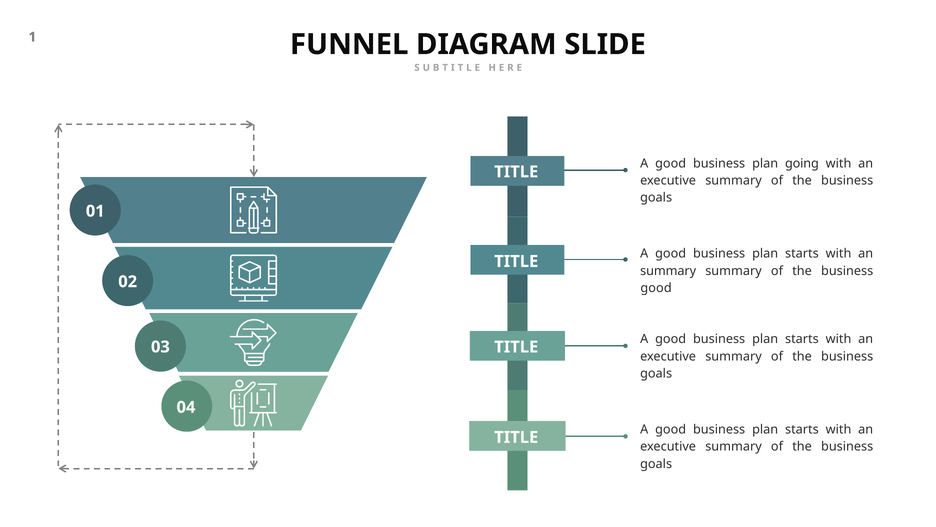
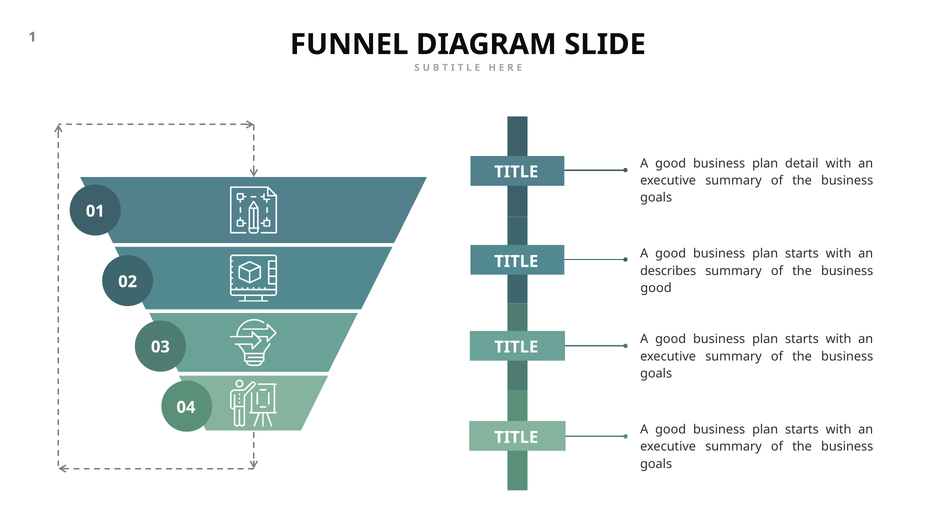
going: going -> detail (802, 163)
summary: summary -> describes (668, 271)
